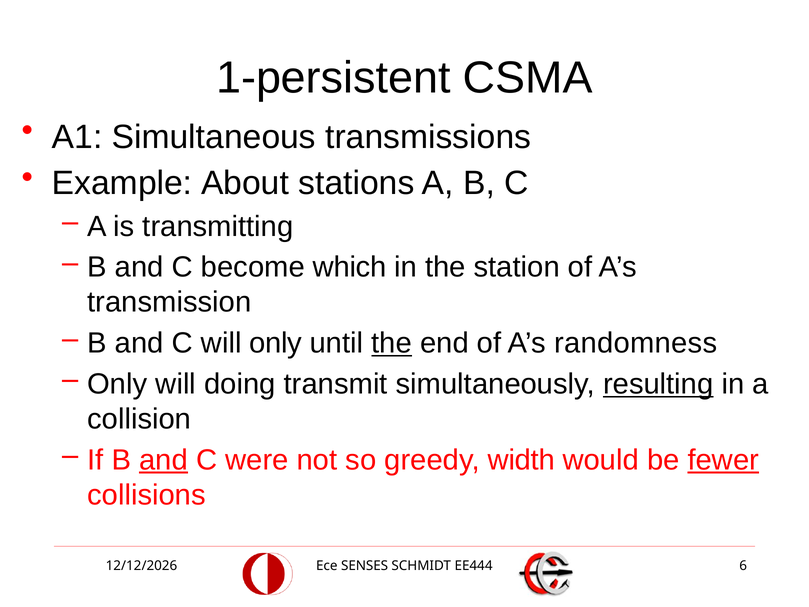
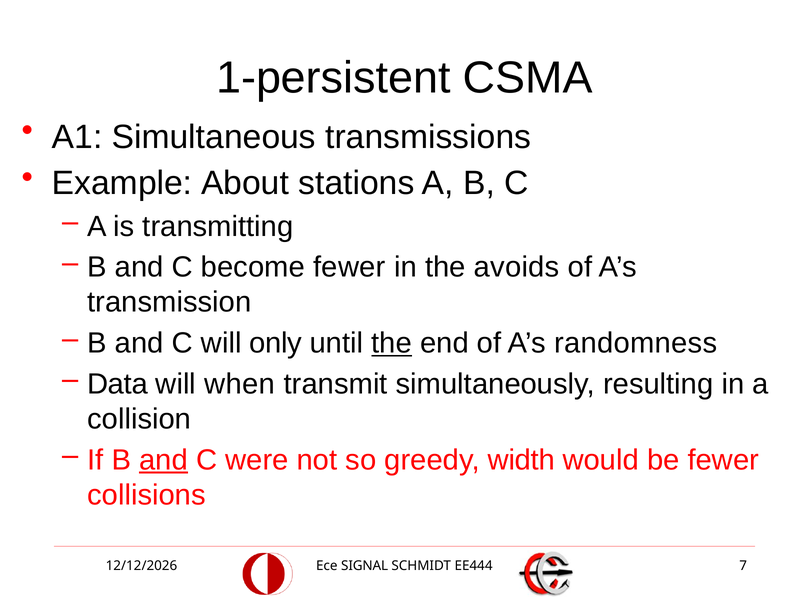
become which: which -> fewer (349, 267)
station: station -> avoids (517, 267)
Only: Only -> Data (117, 384)
doing: doing -> when (240, 384)
resulting underline: present -> none (658, 384)
fewer underline: present -> none (723, 460)
SENSES: SENSES -> SIGNAL (365, 566)
6: 6 -> 7 (743, 566)
